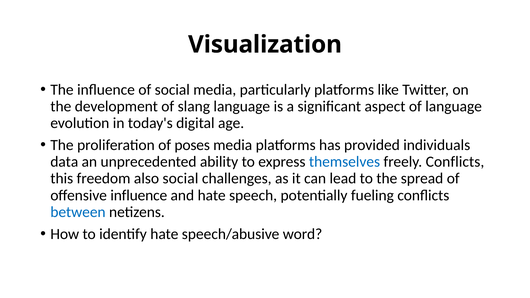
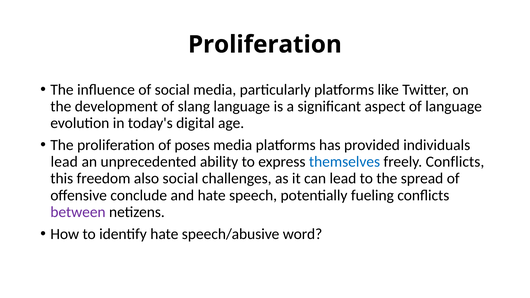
Visualization: Visualization -> Proliferation (265, 45)
data: data -> lead (64, 162)
offensive influence: influence -> conclude (139, 195)
between colour: blue -> purple (78, 212)
